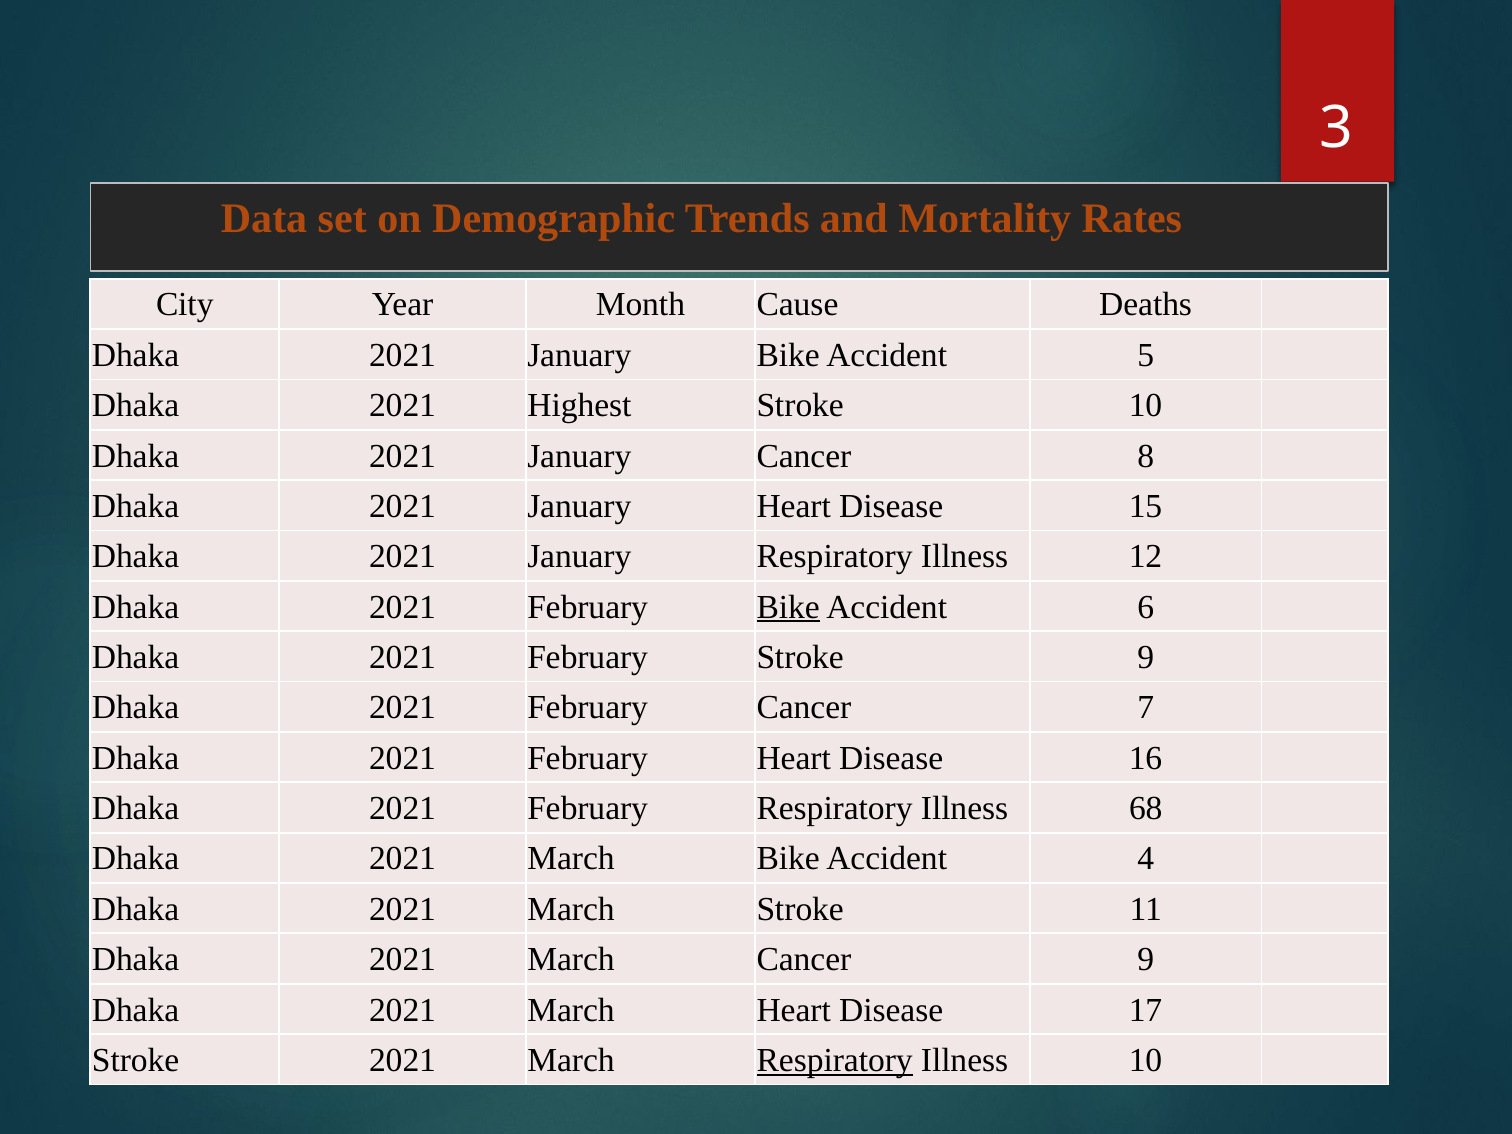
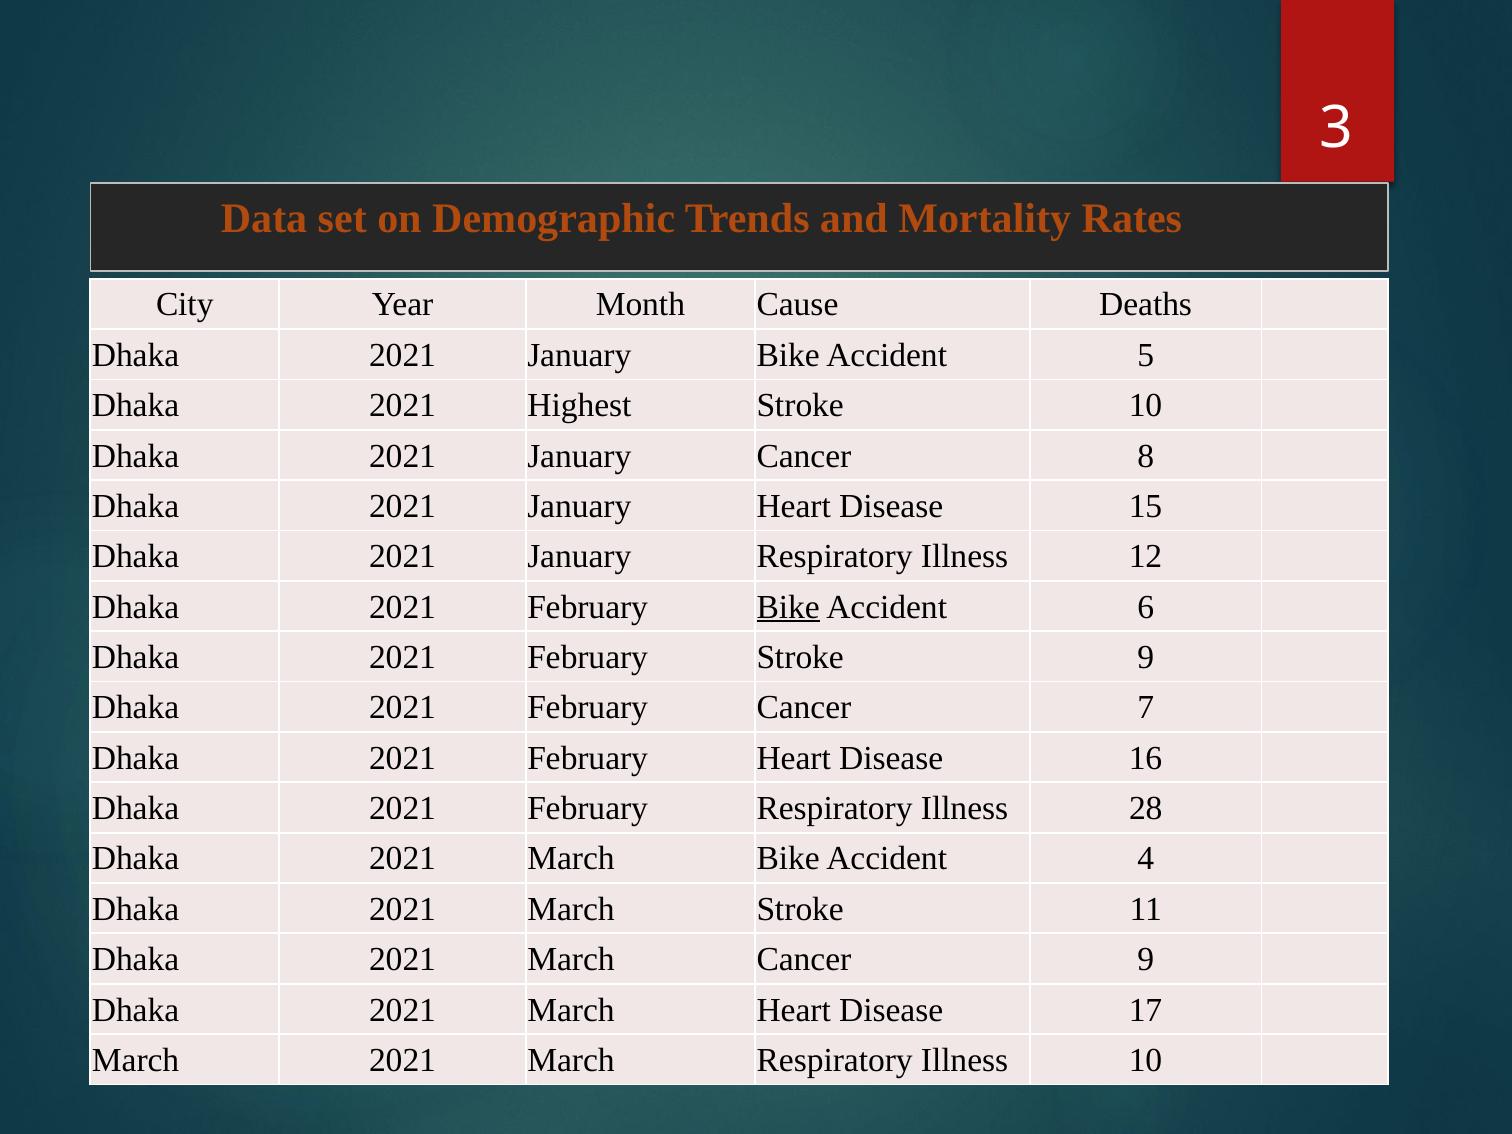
68: 68 -> 28 (1146, 808)
Stroke: Stroke -> March (136, 1060)
Respiratory underline: present -> none (835, 1060)
